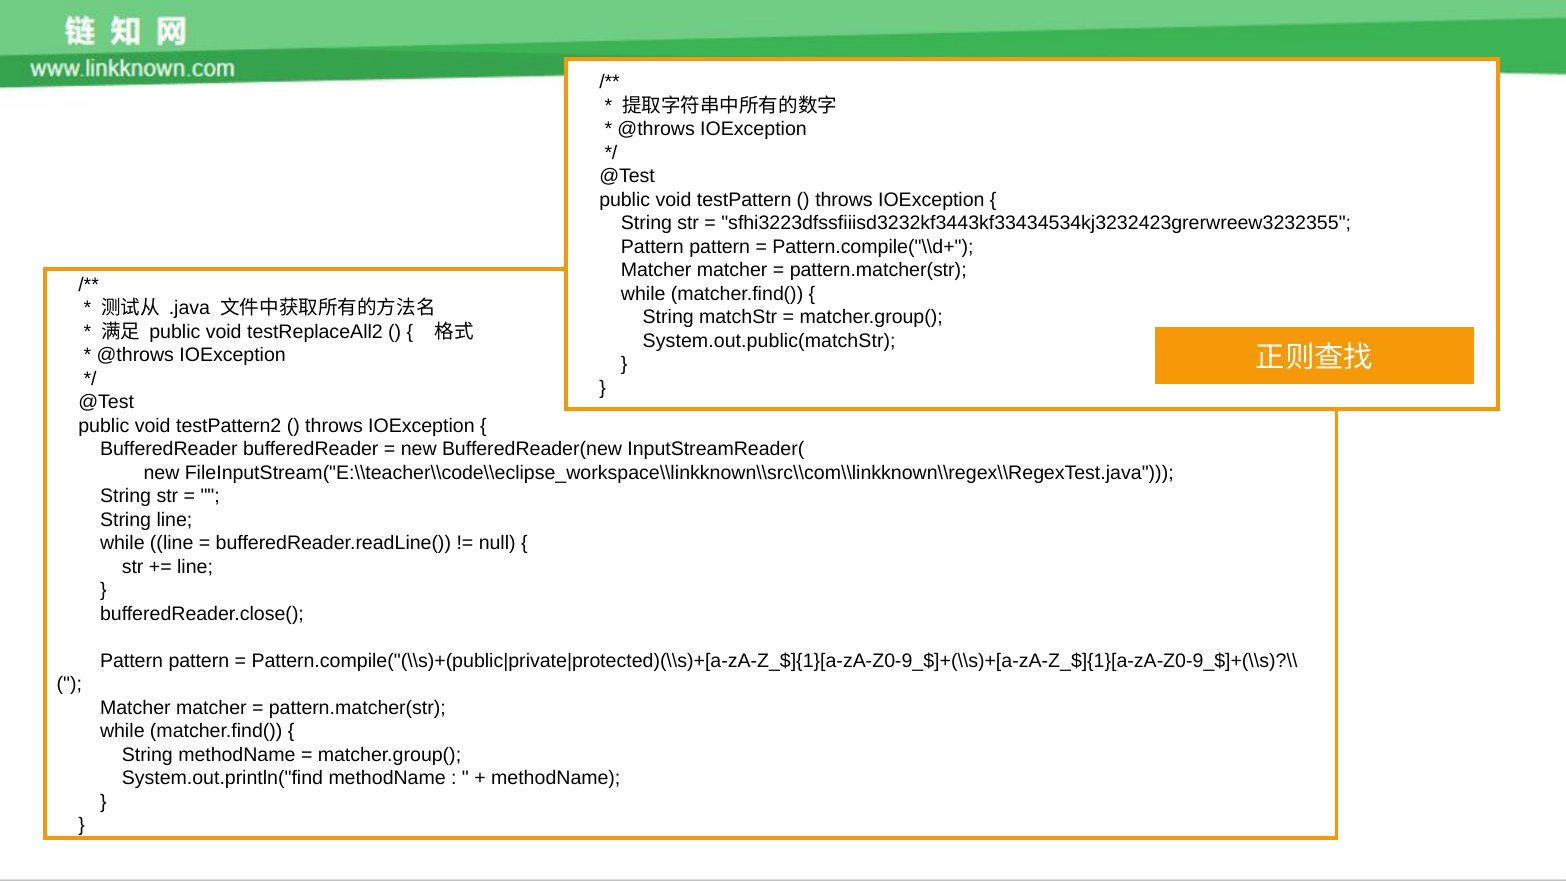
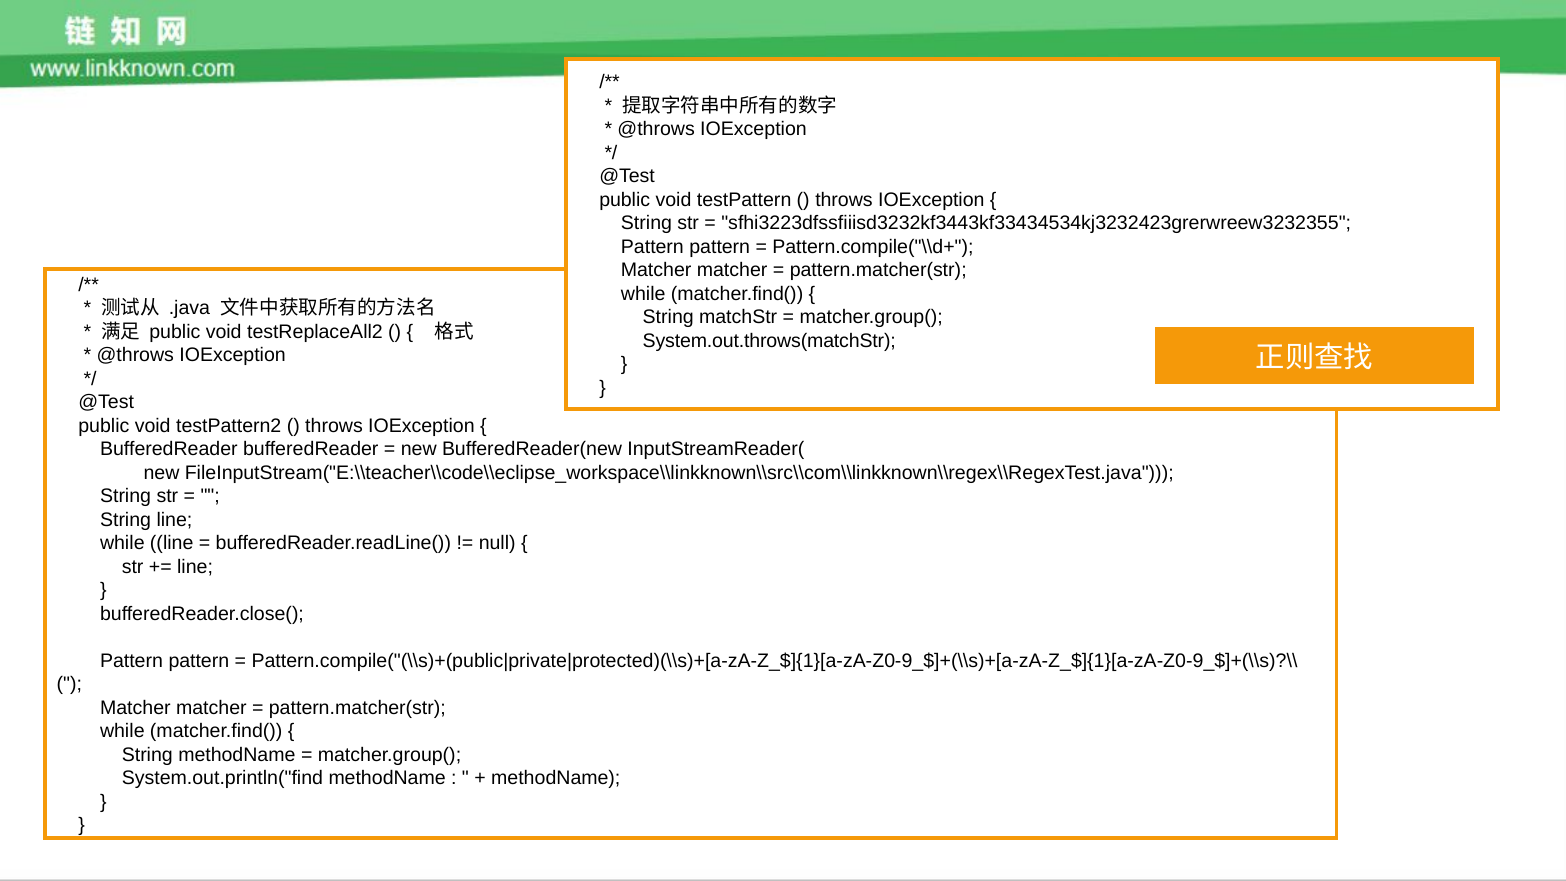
System.out.public(matchStr: System.out.public(matchStr -> System.out.throws(matchStr (769, 341)
